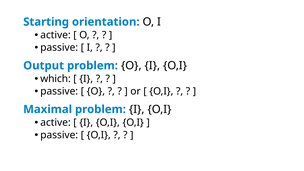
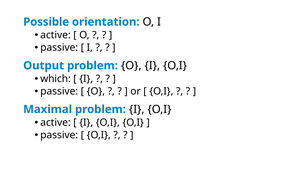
Starting: Starting -> Possible (46, 22)
